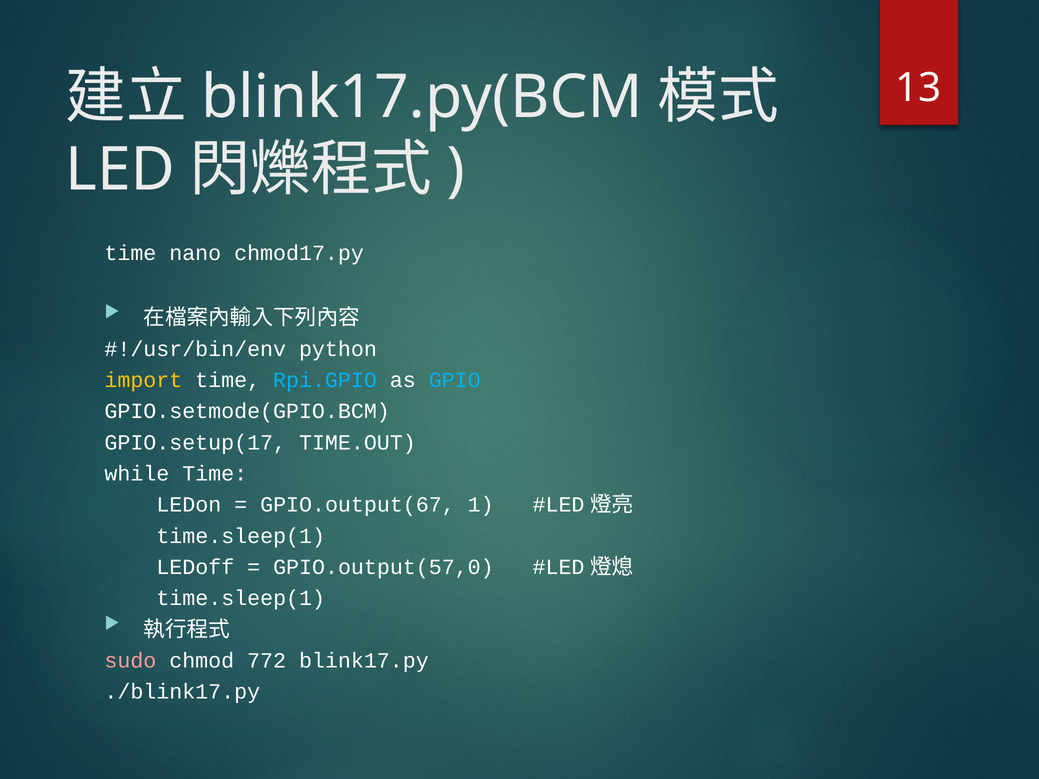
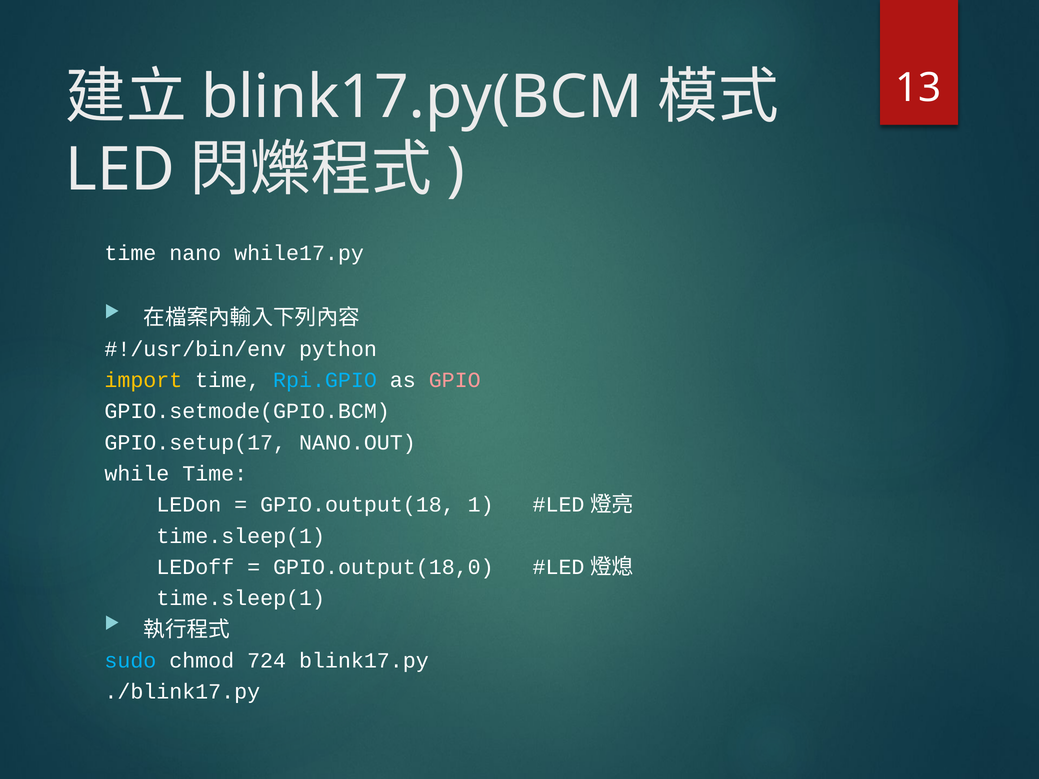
chmod17.py: chmod17.py -> while17.py (299, 253)
GPIO colour: light blue -> pink (455, 380)
TIME.OUT: TIME.OUT -> NANO.OUT (357, 443)
GPIO.output(67: GPIO.output(67 -> GPIO.output(18 (357, 505)
GPIO.output(57,0: GPIO.output(57,0 -> GPIO.output(18,0 (383, 567)
sudo colour: pink -> light blue (130, 661)
772: 772 -> 724 (267, 661)
